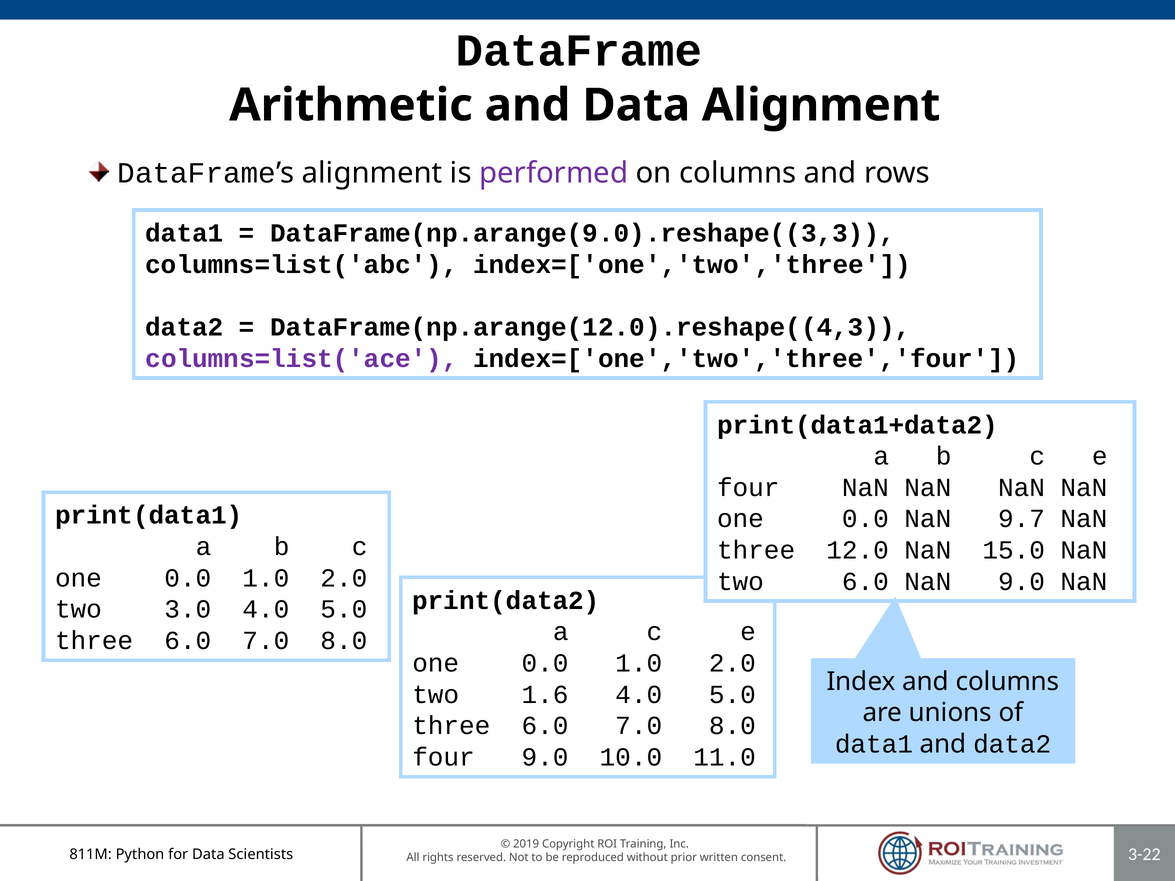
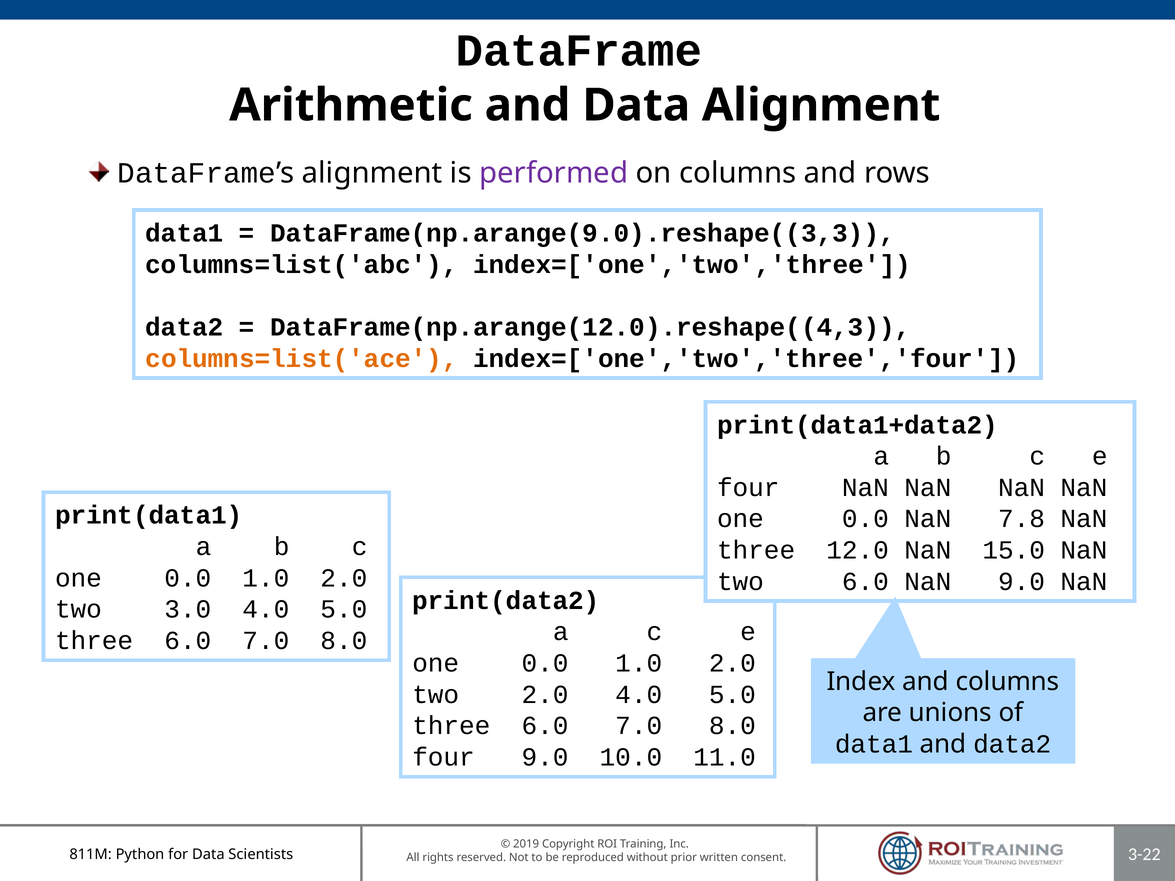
columns=list('ace colour: purple -> orange (302, 359)
9.7: 9.7 -> 7.8 (1022, 519)
two 1.6: 1.6 -> 2.0 (545, 695)
